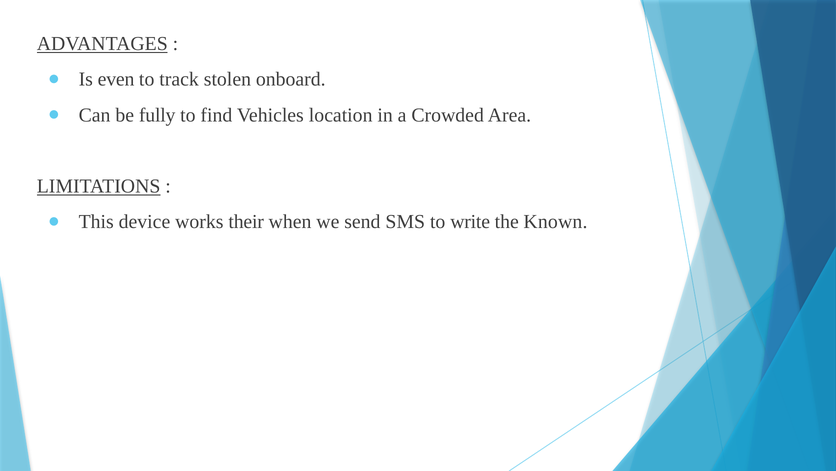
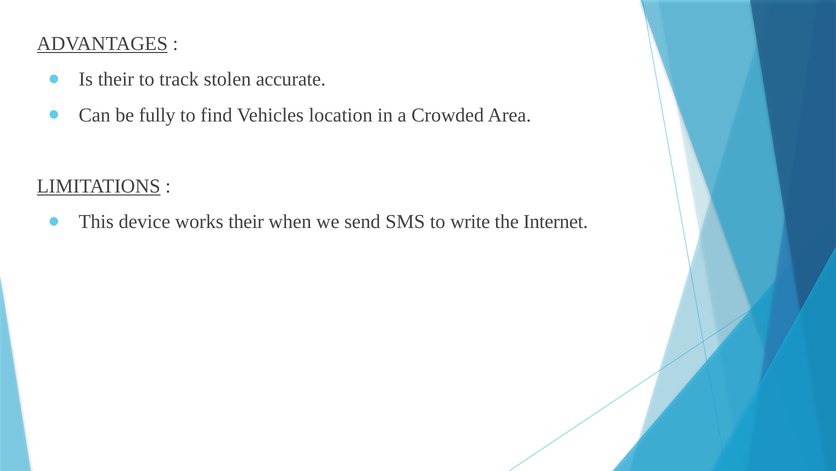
Is even: even -> their (116, 79)
onboard: onboard -> accurate (291, 79)
Known: Known -> Internet (556, 222)
